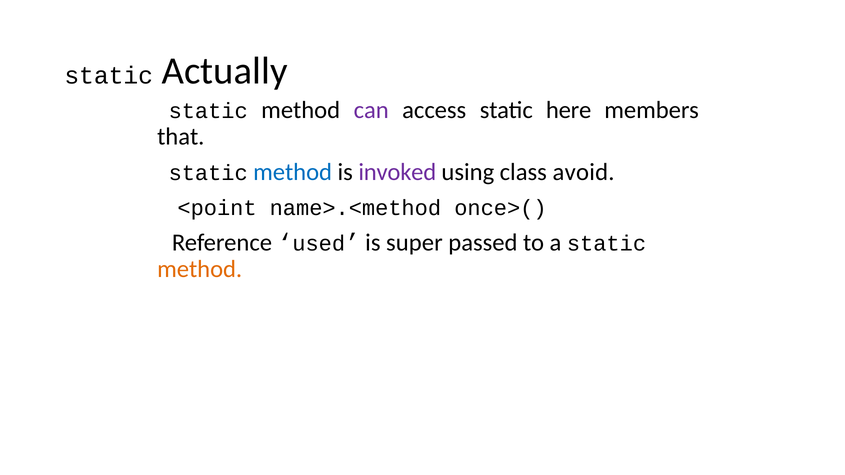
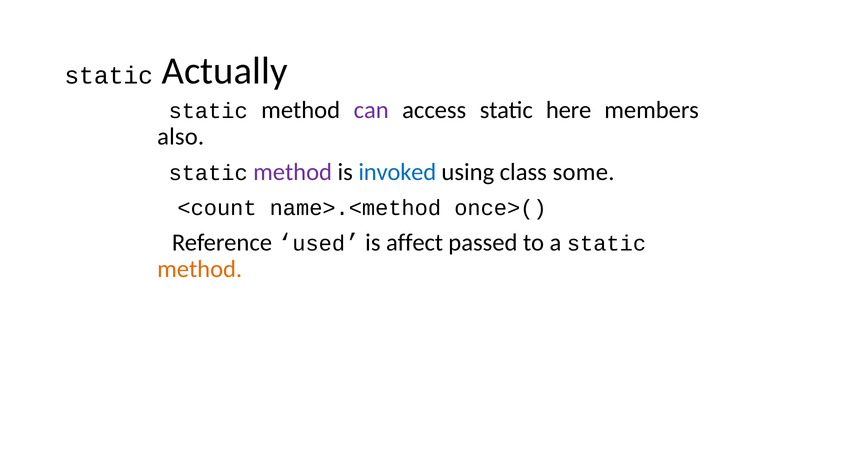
that: that -> also (181, 137)
method colour: blue -> purple (293, 172)
invoked colour: purple -> blue (397, 172)
avoid: avoid -> some (584, 172)
<point: <point -> <count (217, 208)
super: super -> affect (415, 243)
